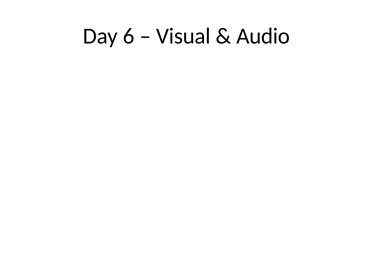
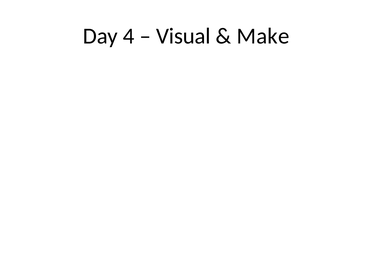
6: 6 -> 4 (129, 36)
Audio: Audio -> Make (263, 36)
